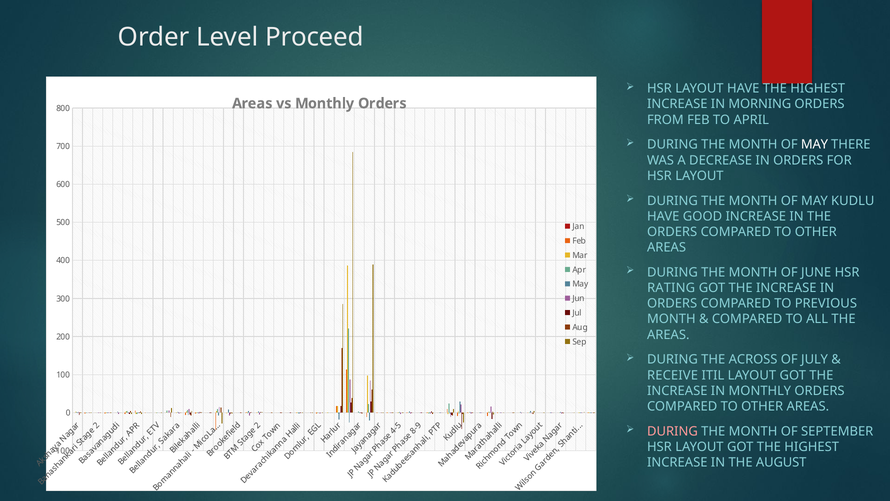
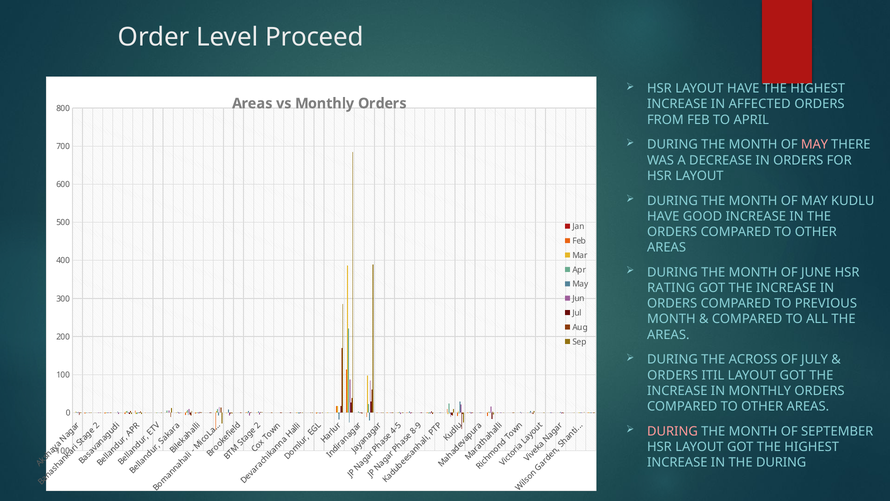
MORNING: MORNING -> AFFECTED (760, 104)
MAY colour: white -> pink (815, 145)
RECEIVE: RECEIVE -> ORDERS (673, 375)
THE AUGUST: AUGUST -> DURING (781, 462)
